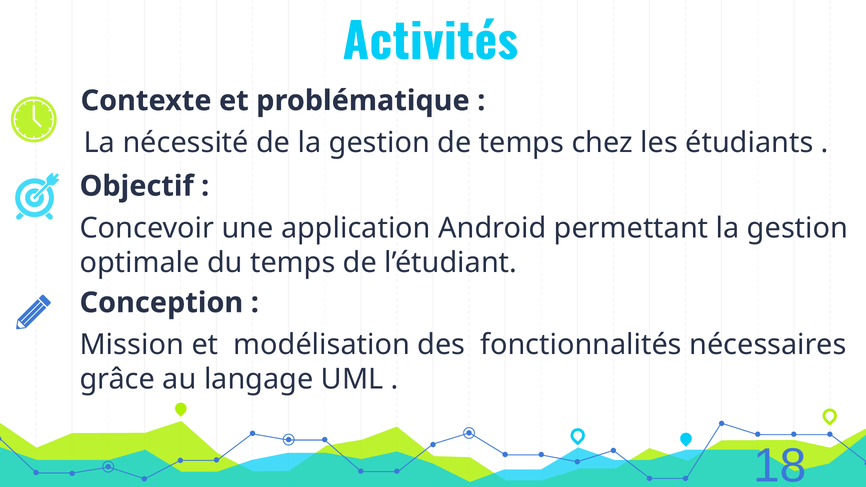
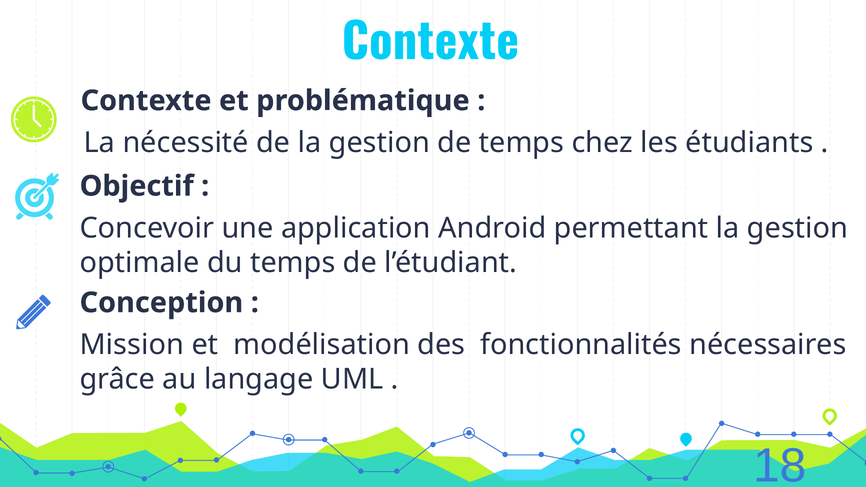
Activités: Activités -> Contexte (430, 43)
